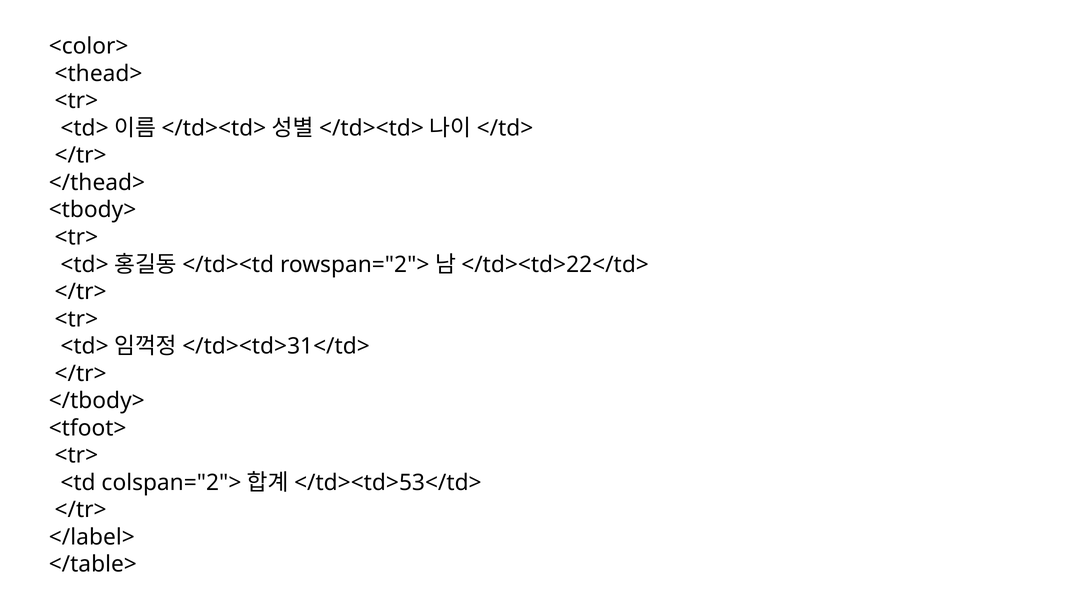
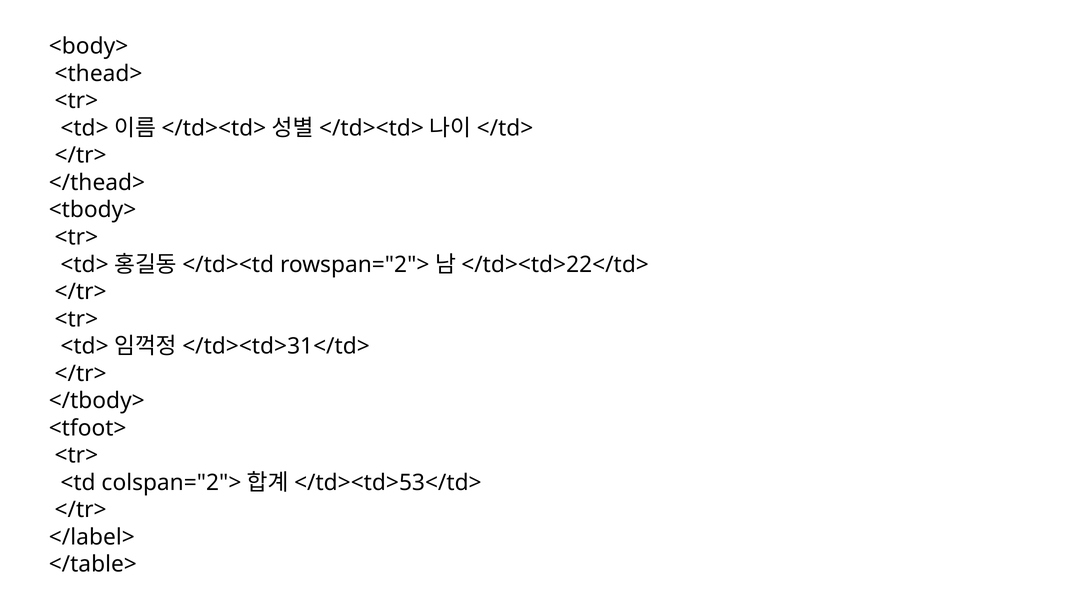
<color>: <color> -> <body> (89, 46)
